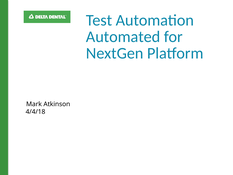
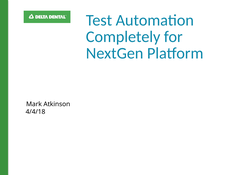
Automated: Automated -> Completely (123, 37)
